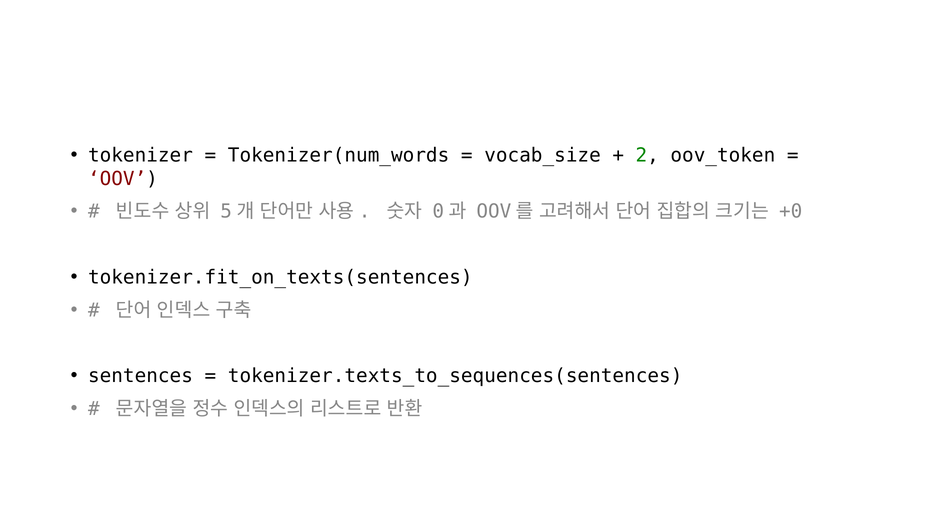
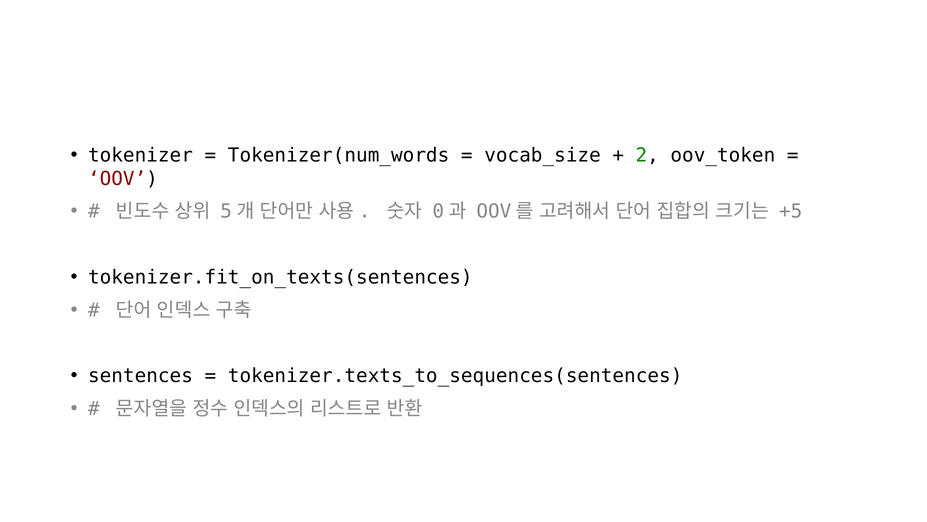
+0: +0 -> +5 (791, 211)
